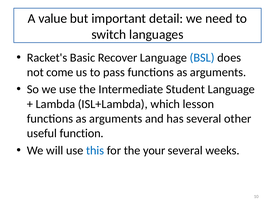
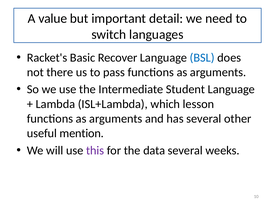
come: come -> there (60, 72)
function: function -> mention (82, 133)
this colour: blue -> purple (95, 151)
your: your -> data (154, 151)
